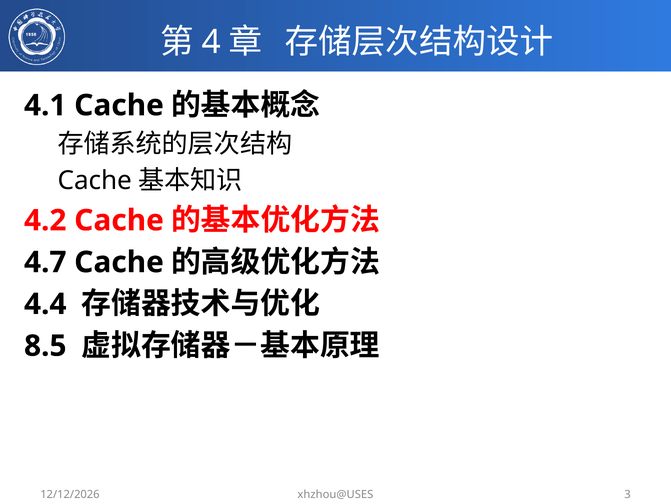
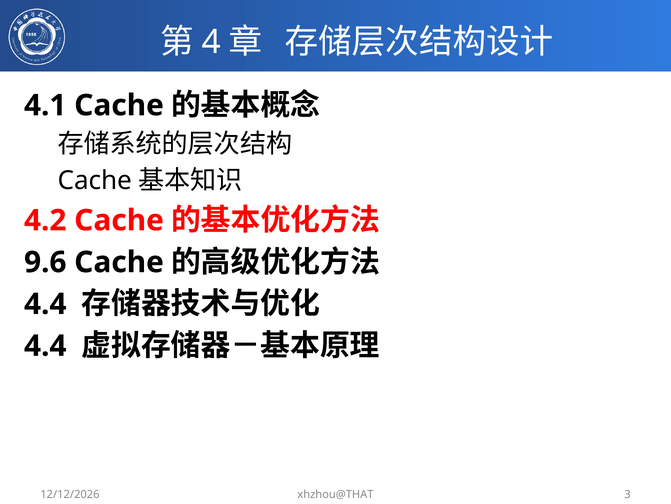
4.7: 4.7 -> 9.6 (45, 262)
8.5: 8.5 -> 4.4 (45, 345)
xhzhou@USES: xhzhou@USES -> xhzhou@THAT (335, 494)
